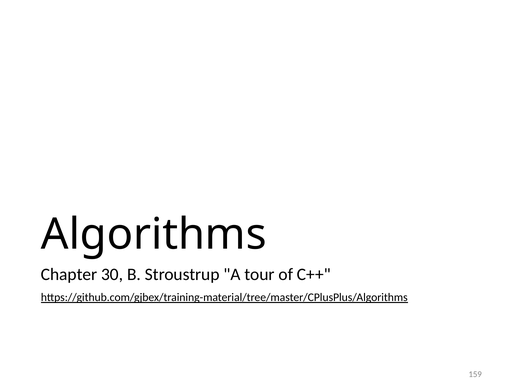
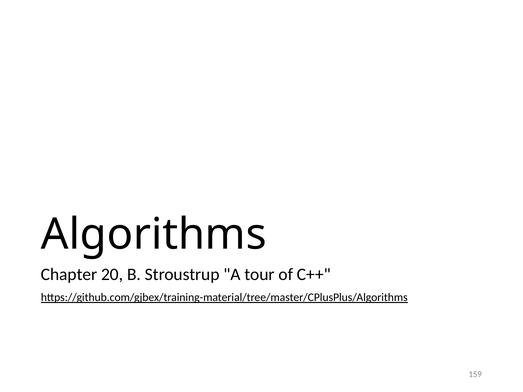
30: 30 -> 20 (112, 274)
